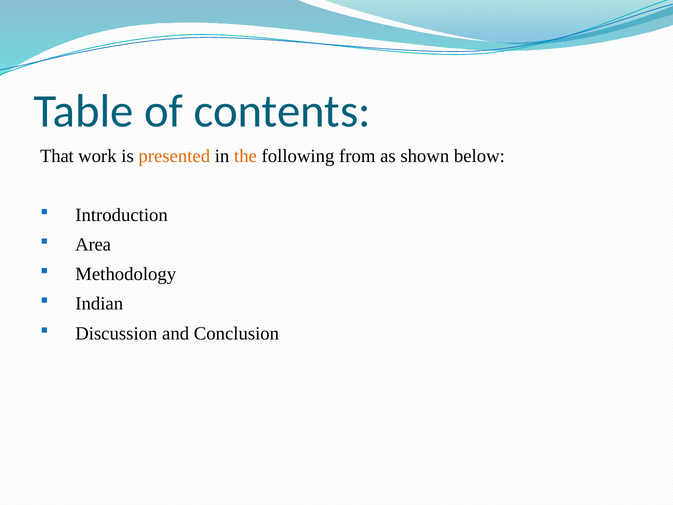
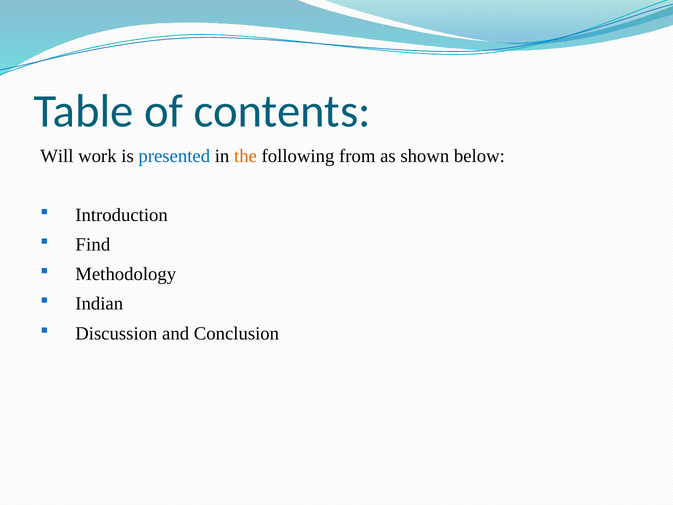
That: That -> Will (57, 156)
presented colour: orange -> blue (174, 156)
Area: Area -> Find (93, 244)
